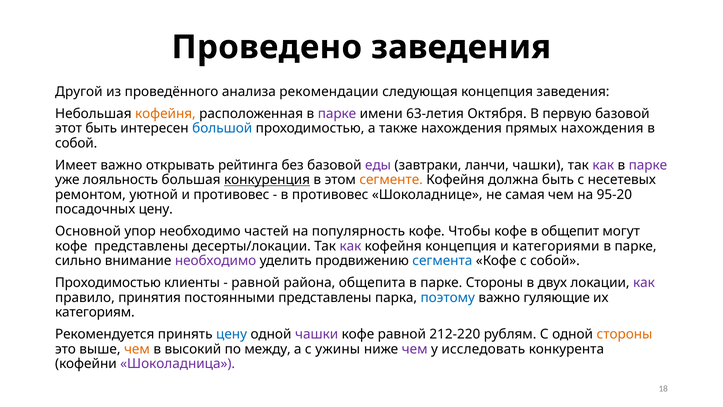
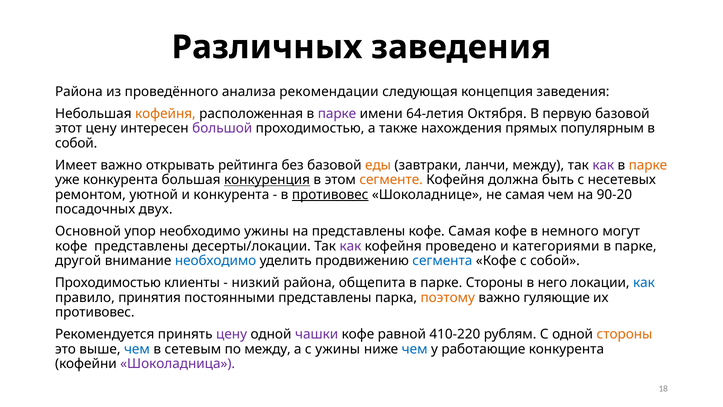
Проведено: Проведено -> Различных (267, 47)
Другой: Другой -> Района (79, 92)
63-летия: 63-летия -> 64-летия (435, 114)
этот быть: быть -> цену (101, 128)
большой colour: blue -> purple (222, 128)
прямых нахождения: нахождения -> популярным (602, 128)
еды colour: purple -> orange (378, 165)
ланчи чашки: чашки -> между (538, 165)
парке colour: purple -> orange (648, 165)
уже лояльность: лояльность -> конкурента (121, 180)
и противовес: противовес -> конкурента (231, 194)
противовес underline: none -> present (330, 194)
95-20: 95-20 -> 90-20 (614, 194)
посадочных цену: цену -> двух (156, 209)
необходимо частей: частей -> ужины (267, 231)
на популярность: популярность -> представлены (359, 231)
кофе Чтобы: Чтобы -> Самая (469, 231)
общепит: общепит -> немного (570, 231)
кофейня концепция: концепция -> проведено (461, 246)
сильно: сильно -> другой (78, 261)
необходимо colour: purple -> blue (216, 261)
равной: равной -> низкий (256, 283)
двух: двух -> него (552, 283)
как colour: purple -> blue (644, 283)
поэтому colour: blue -> orange (448, 297)
категориям: категориям -> противовес (95, 312)
цену colour: blue -> purple (232, 334)
212-220: 212-220 -> 410-220 (455, 334)
чем colour: orange -> blue (137, 349)
высокий: высокий -> сетевым (193, 349)
чем colour: purple -> blue (415, 349)
исследовать: исследовать -> работающие (483, 349)
